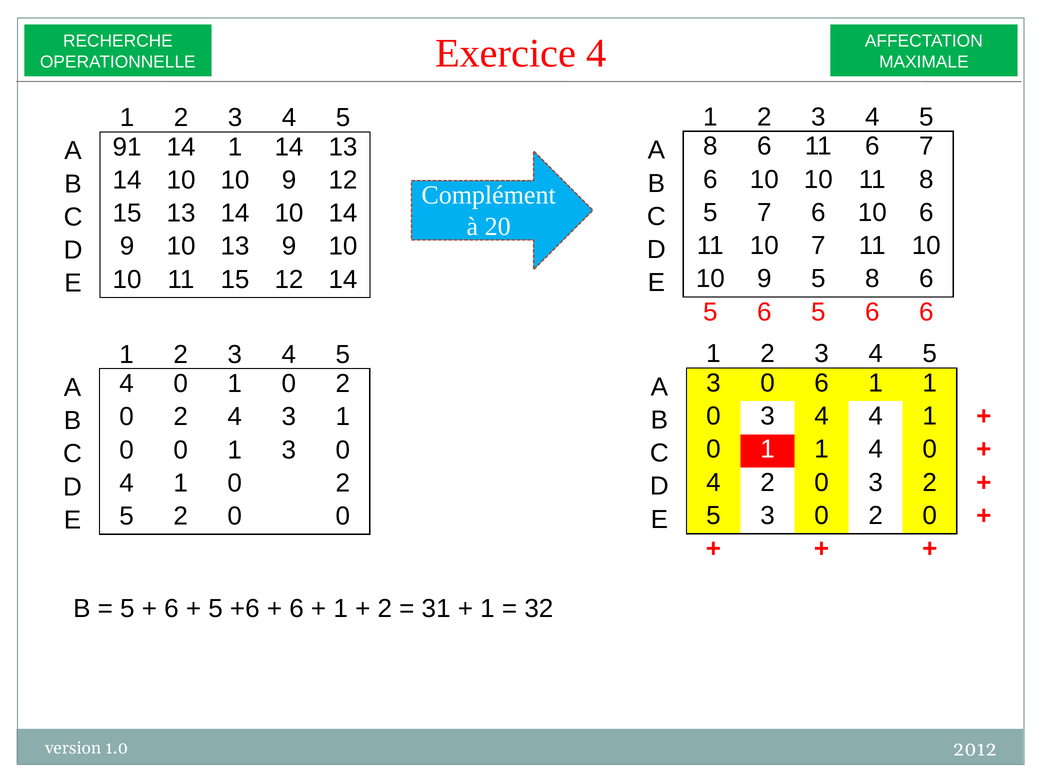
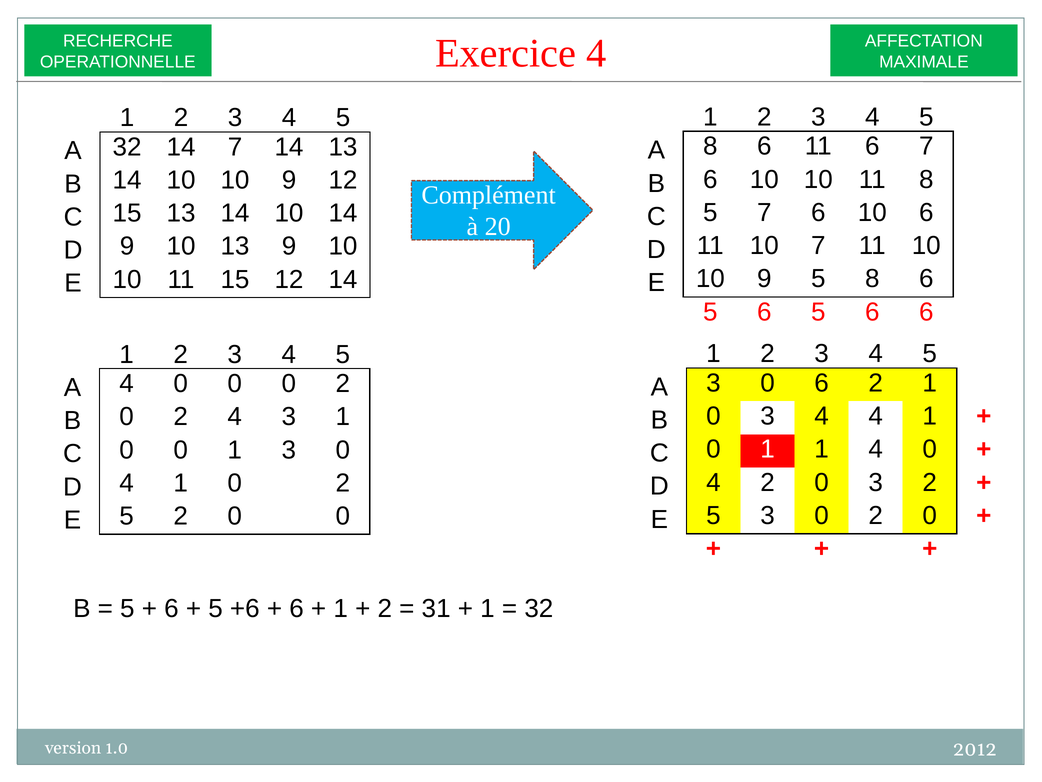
A 91: 91 -> 32 (127, 147)
14 1: 1 -> 7 (235, 147)
0 6 1: 1 -> 2 (876, 383)
4 0 1: 1 -> 0 (235, 383)
